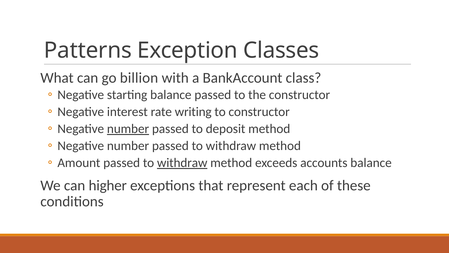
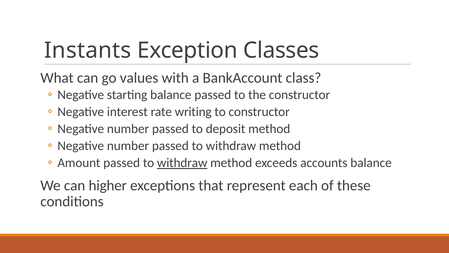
Patterns: Patterns -> Instants (88, 50)
billion: billion -> values (139, 78)
number underline: present -> none (128, 129)
